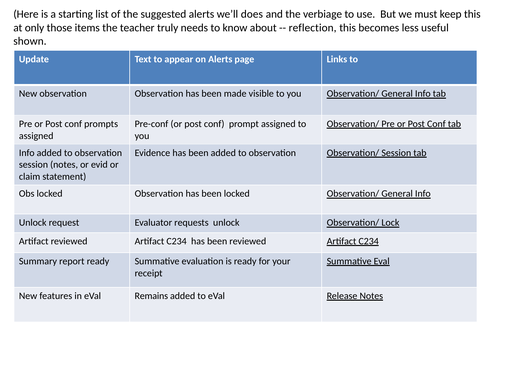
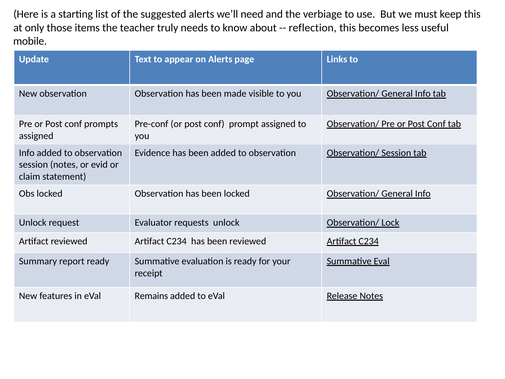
does: does -> need (252, 14)
shown: shown -> mobile (30, 41)
